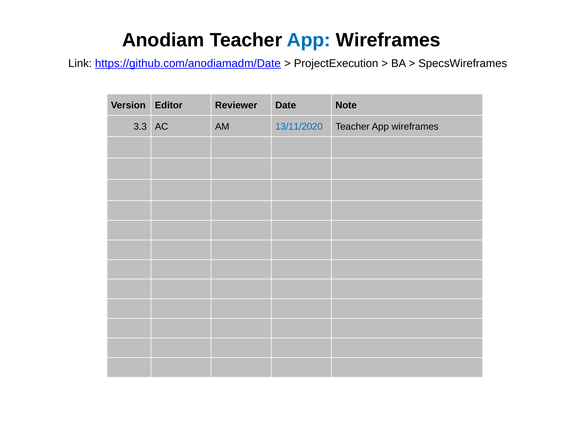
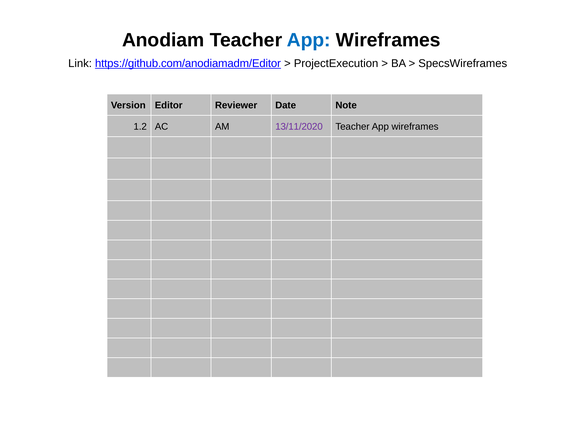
https://github.com/anodiamadm/Date: https://github.com/anodiamadm/Date -> https://github.com/anodiamadm/Editor (188, 63)
3.3: 3.3 -> 1.2 (140, 126)
13/11/2020 colour: blue -> purple (299, 126)
